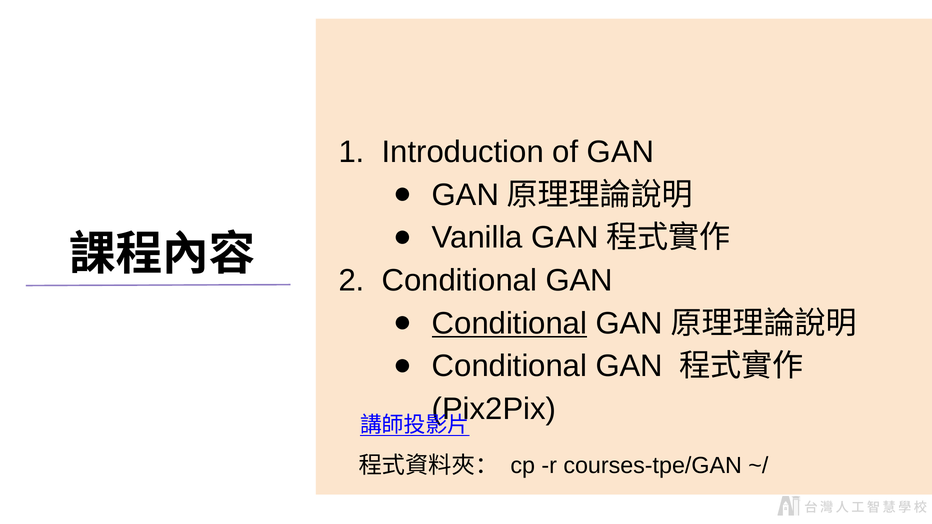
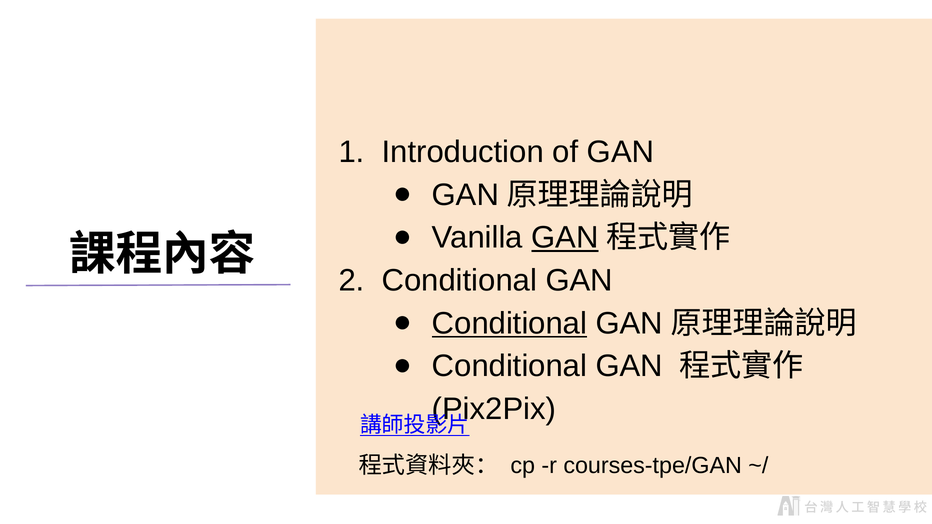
GAN underline: none -> present (565, 238)
